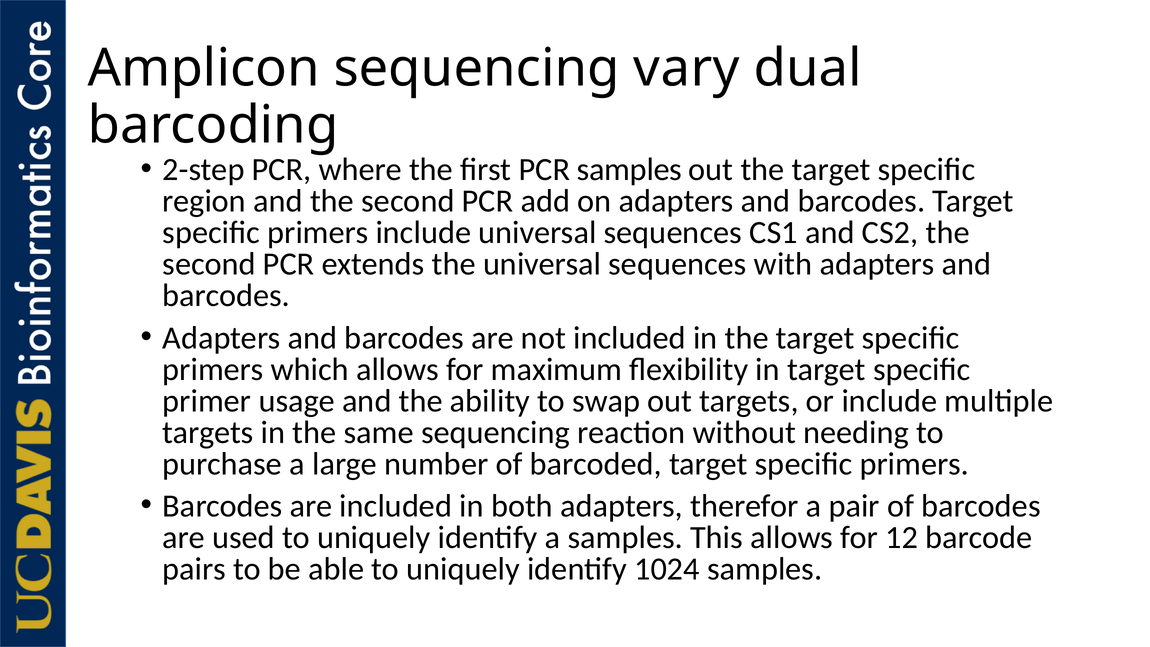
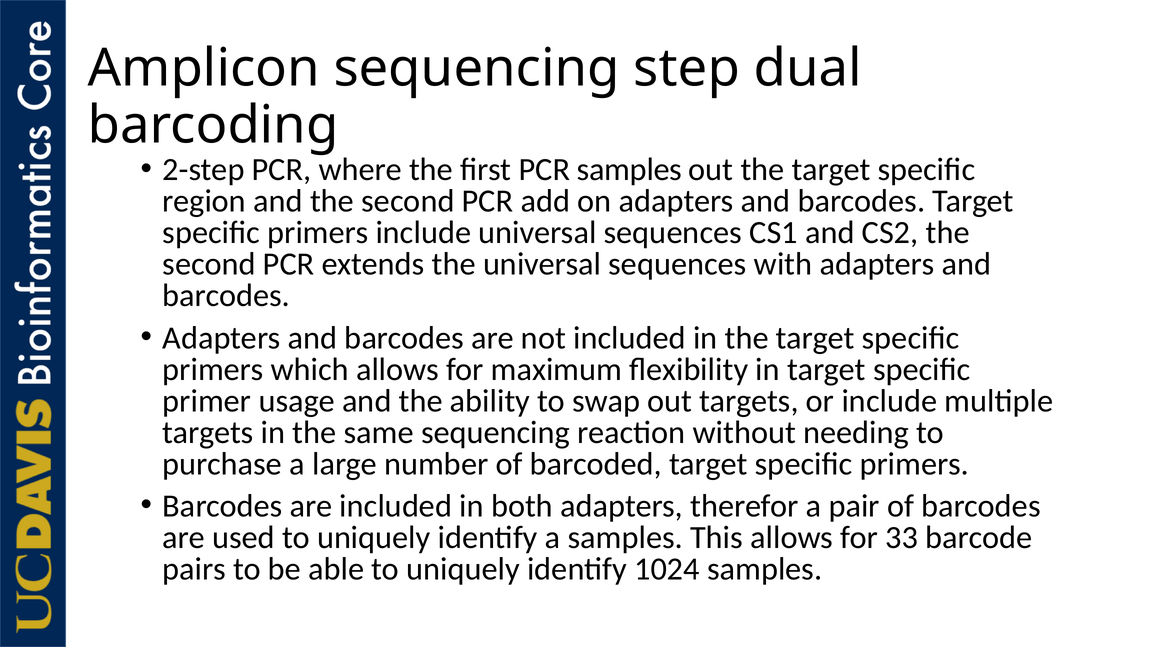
vary: vary -> step (687, 68)
12: 12 -> 33 (902, 538)
